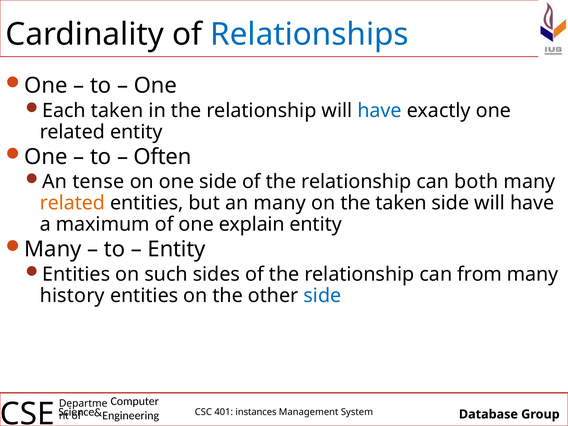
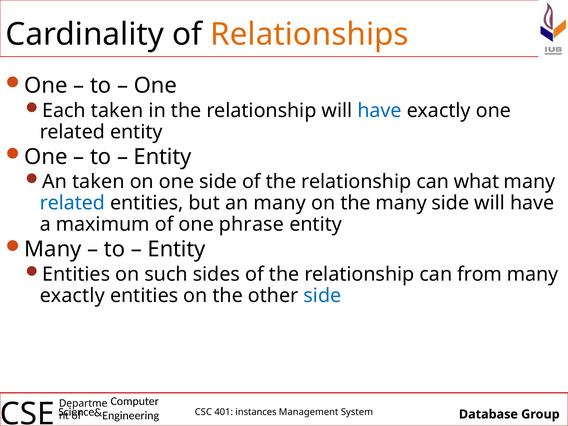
Relationships colour: blue -> orange (309, 34)
Often: Often -> Entity (162, 157)
An tense: tense -> taken (98, 182)
both: both -> what (476, 182)
related colour: orange -> blue (72, 203)
the taken: taken -> many (401, 203)
explain: explain -> phrase (251, 224)
history: history -> exactly (72, 295)
